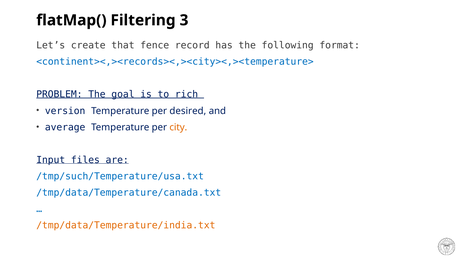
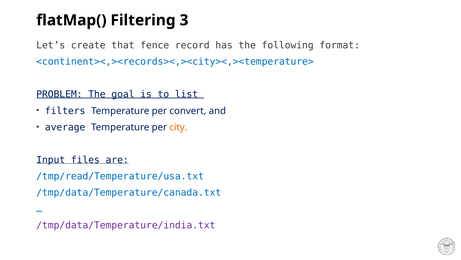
rich: rich -> list (187, 94)
version: version -> filters (65, 111)
desired: desired -> convert (188, 111)
/tmp/such/Temperature/usa.txt: /tmp/such/Temperature/usa.txt -> /tmp/read/Temperature/usa.txt (120, 176)
/tmp/data/Temperature/india.txt colour: orange -> purple (126, 225)
